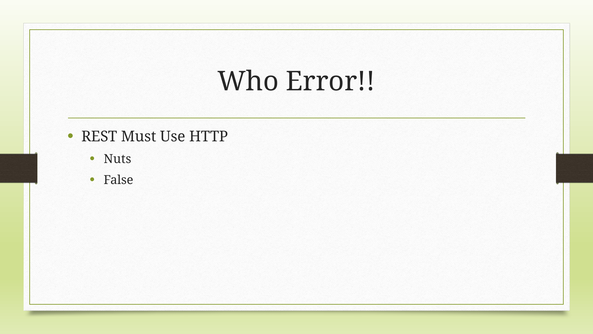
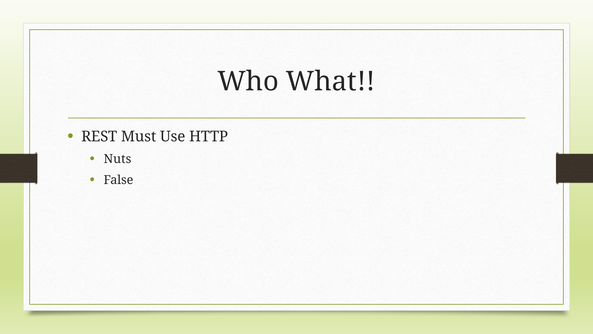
Error: Error -> What (331, 81)
